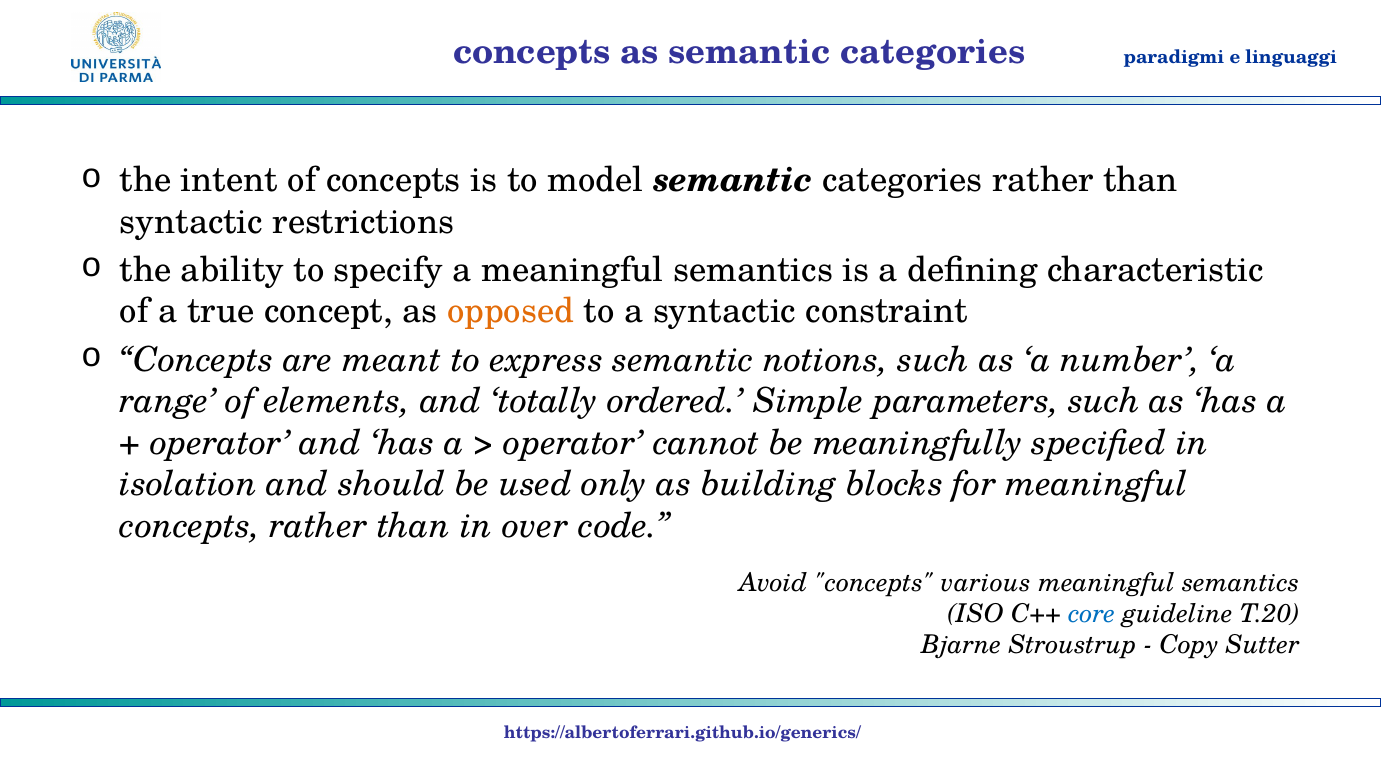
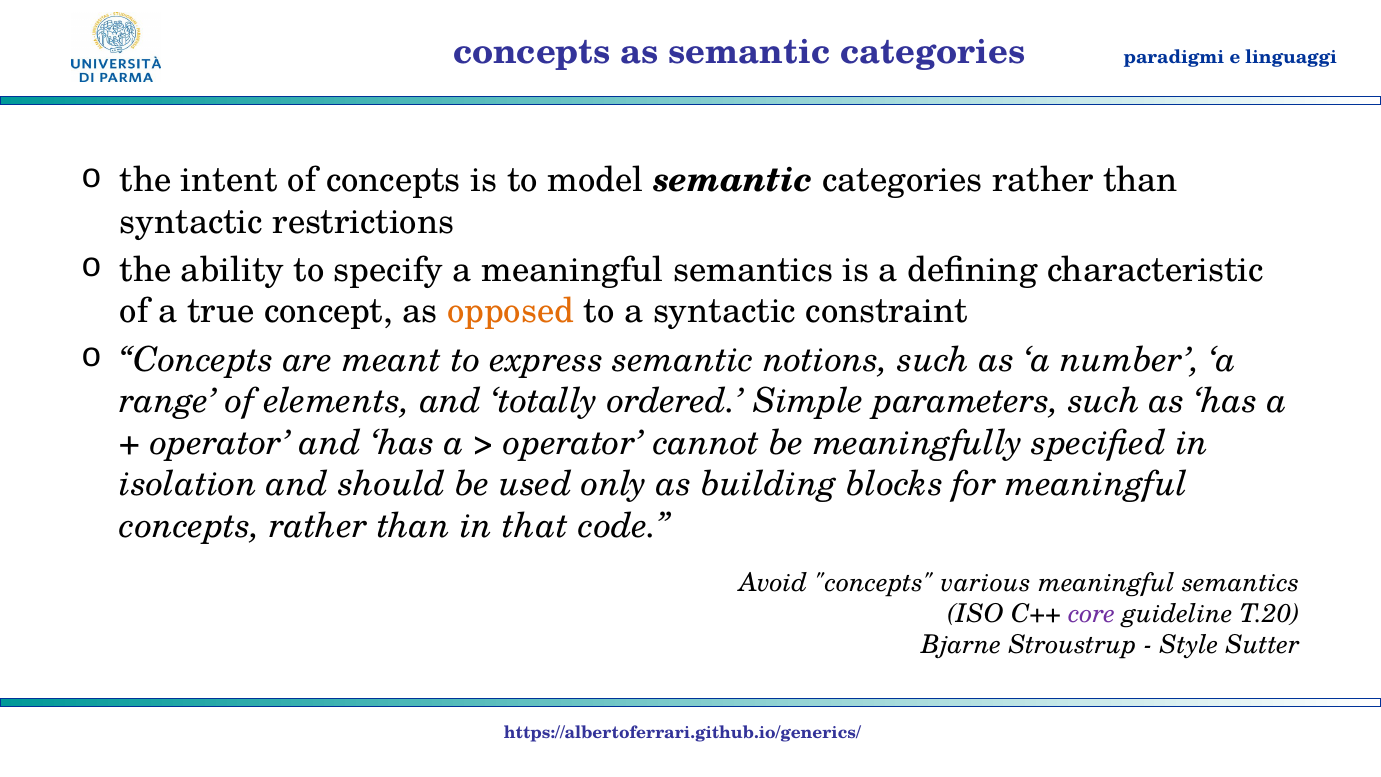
over: over -> that (536, 525)
core colour: blue -> purple (1092, 614)
Copy: Copy -> Style (1189, 645)
